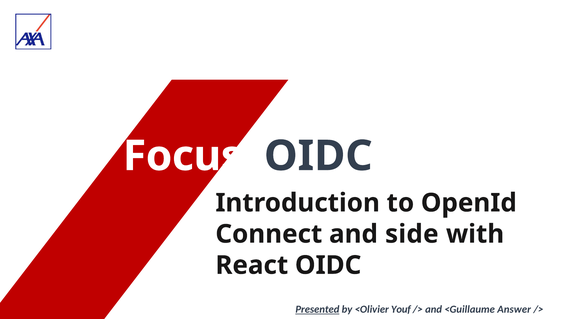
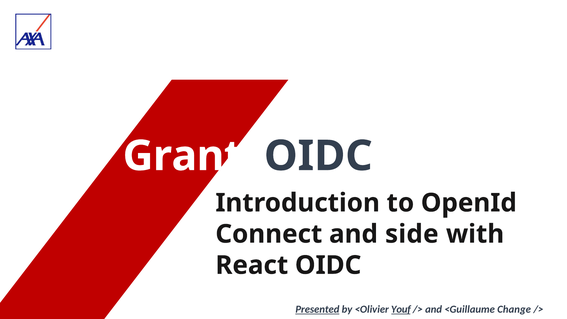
Focus: Focus -> Grant (183, 156)
Youf underline: none -> present (401, 309)
Answer: Answer -> Change (514, 309)
